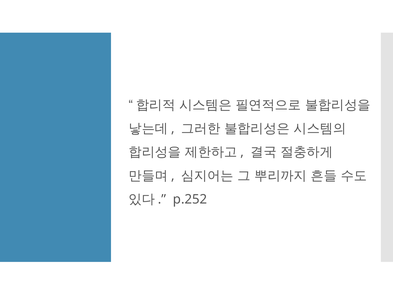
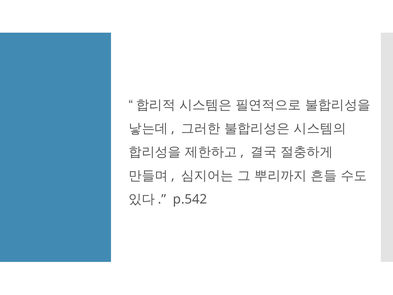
p.252: p.252 -> p.542 (190, 199)
